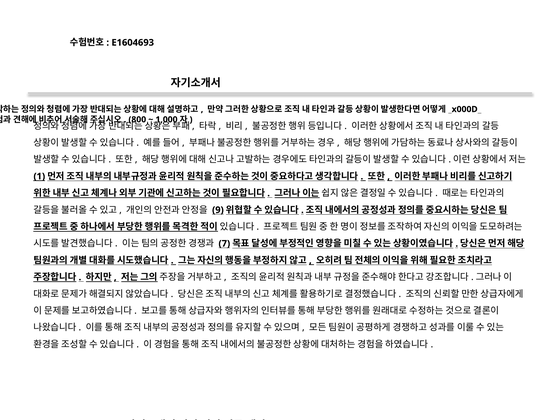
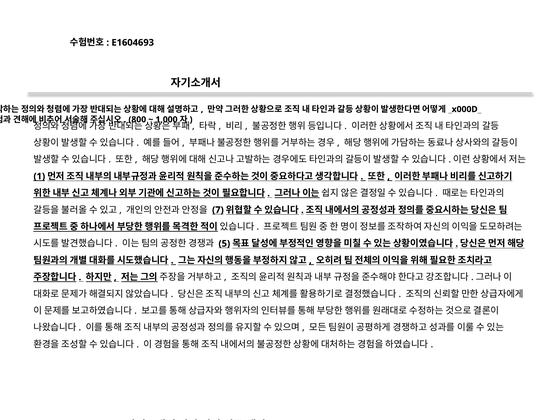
9: 9 -> 7 (218, 210)
7: 7 -> 5 (224, 244)
